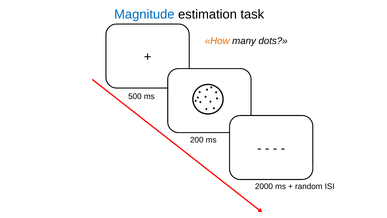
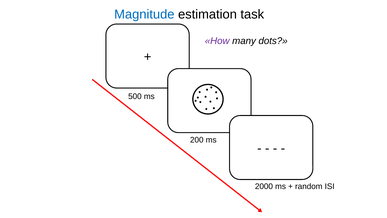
How colour: orange -> purple (217, 41)
